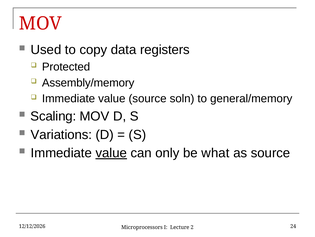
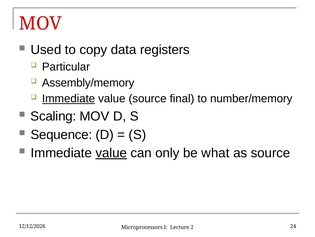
Protected: Protected -> Particular (66, 67)
Immediate underline: none -> present (69, 98)
soln: soln -> final (182, 98)
general/memory: general/memory -> number/memory (251, 98)
Variations: Variations -> Sequence (61, 134)
